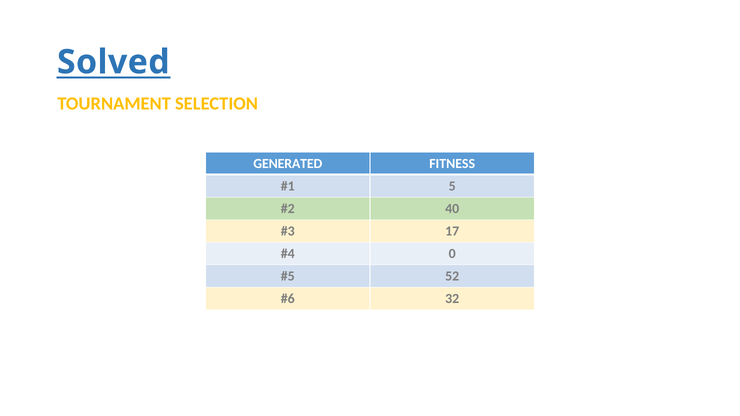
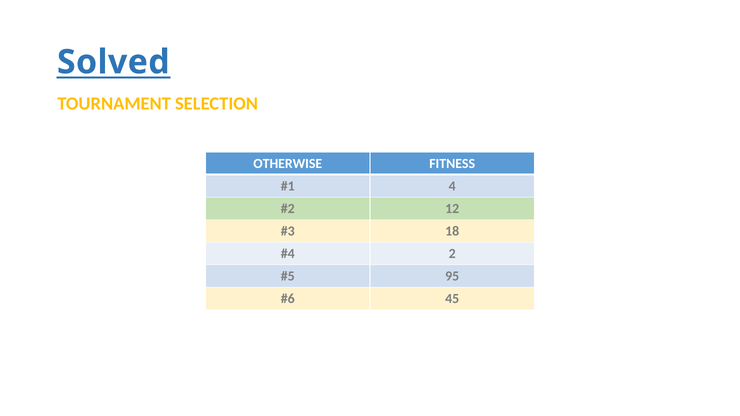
GENERATED: GENERATED -> OTHERWISE (288, 164)
5: 5 -> 4 (452, 186)
40: 40 -> 12 (452, 209)
17: 17 -> 18 (452, 231)
0: 0 -> 2 (452, 254)
52: 52 -> 95 (452, 276)
32: 32 -> 45 (452, 299)
